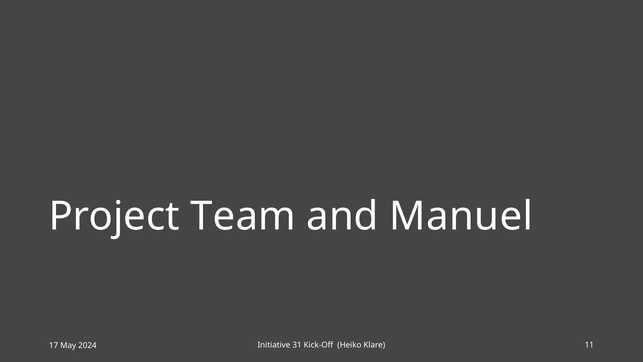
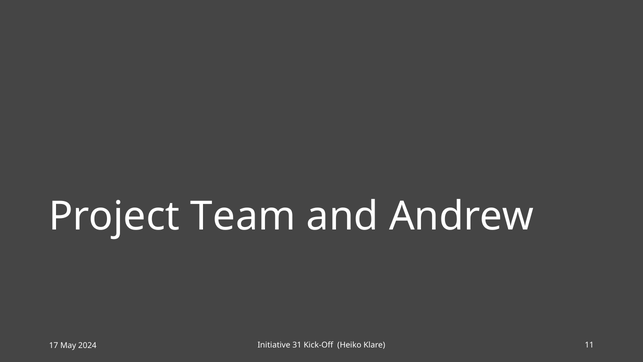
Manuel: Manuel -> Andrew (462, 216)
